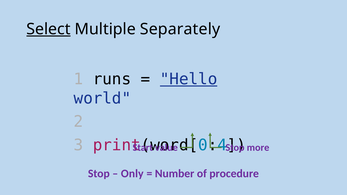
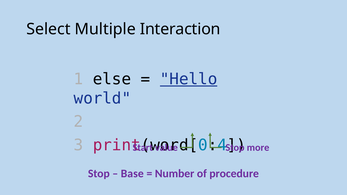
Select underline: present -> none (49, 29)
Separately: Separately -> Interaction (180, 29)
runs: runs -> else (112, 79)
Only: Only -> Base (132, 174)
